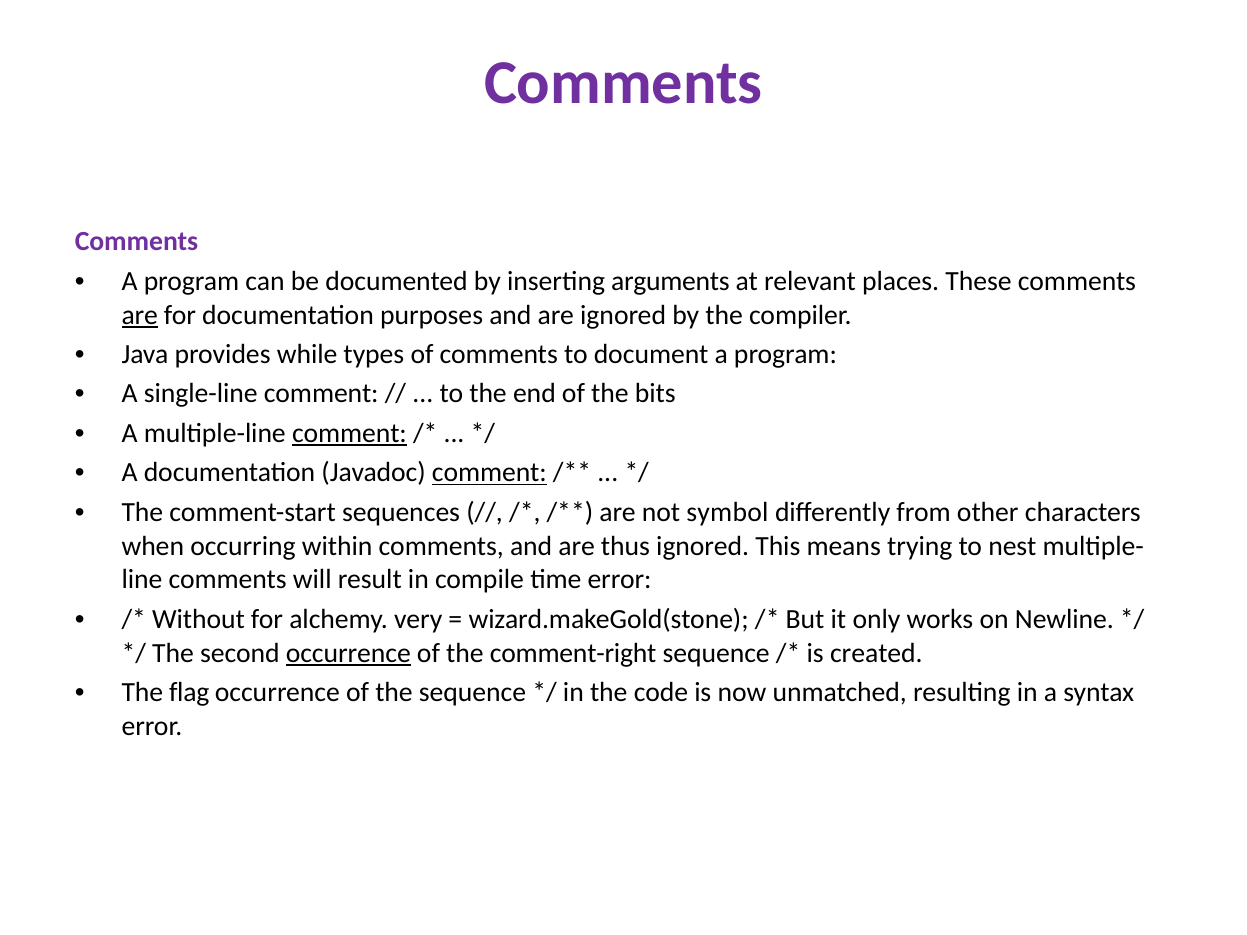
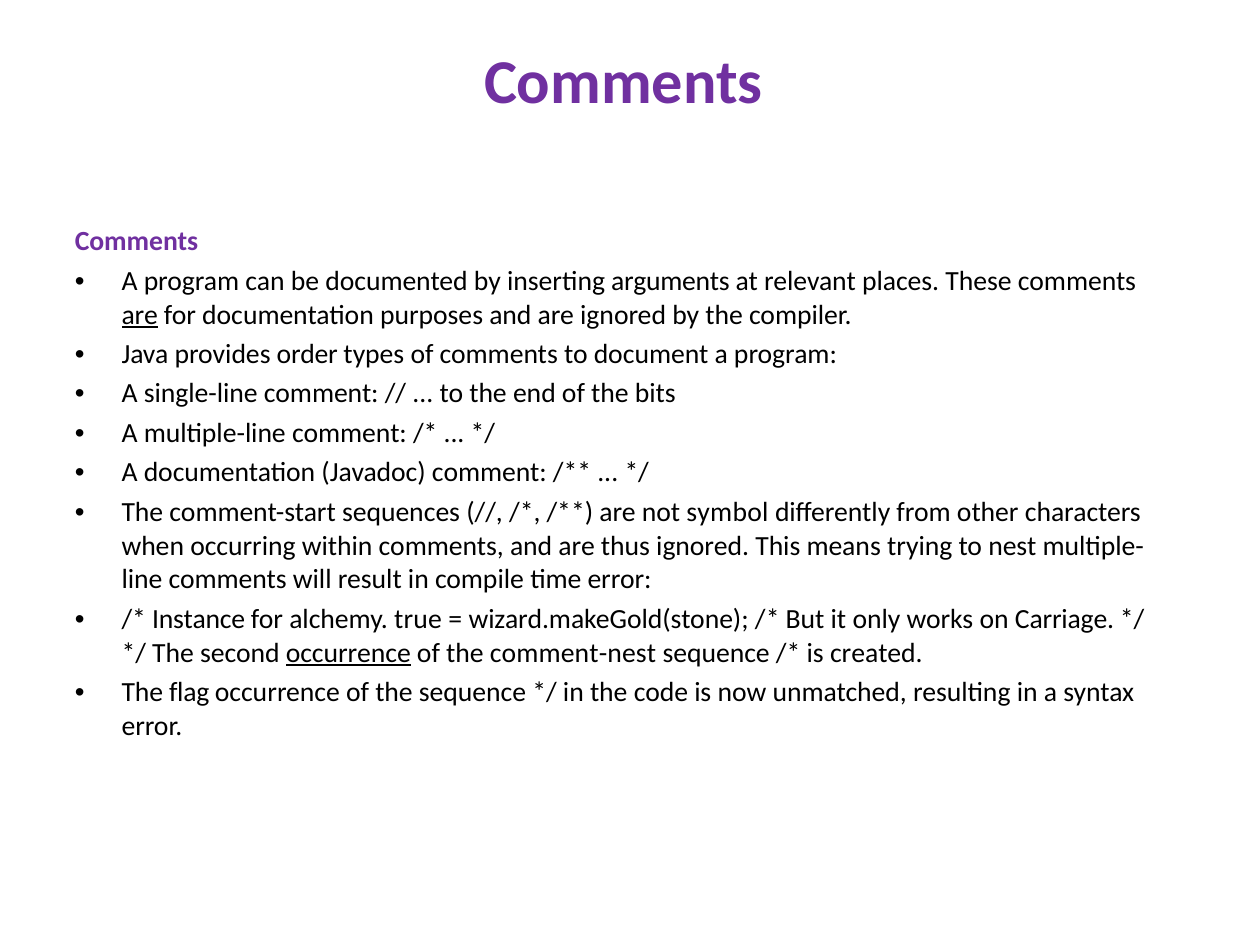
while: while -> order (307, 354)
comment underline: present -> none (349, 433)
comment underline: present -> none (489, 473)
Without: Without -> Instance (199, 619)
very: very -> true (418, 619)
Newline: Newline -> Carriage (1065, 619)
comment-right: comment-right -> comment-nest (573, 653)
